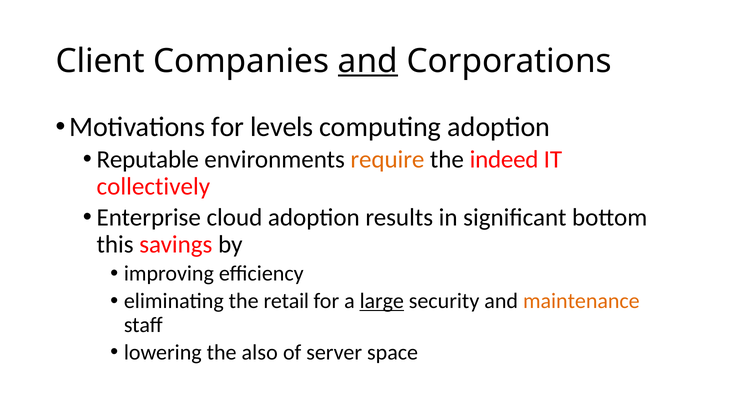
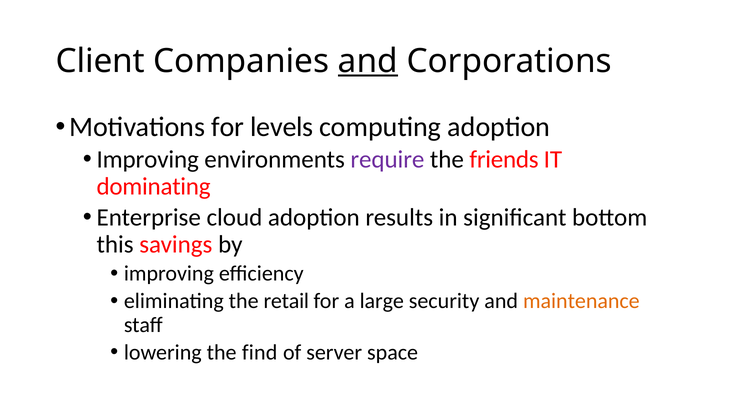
Reputable: Reputable -> Improving (148, 159)
require colour: orange -> purple (387, 159)
indeed: indeed -> friends (504, 159)
collectively: collectively -> dominating (154, 186)
large underline: present -> none (382, 301)
also: also -> find (260, 353)
